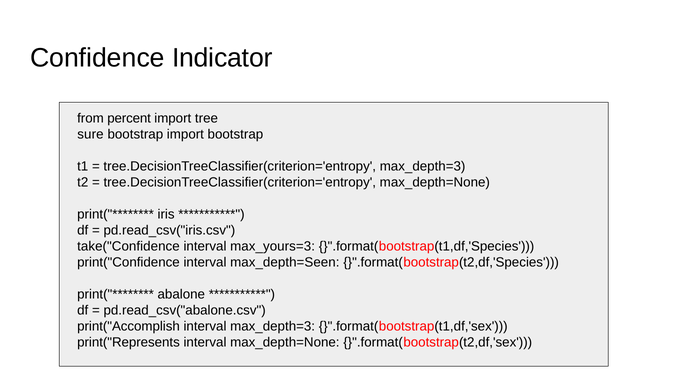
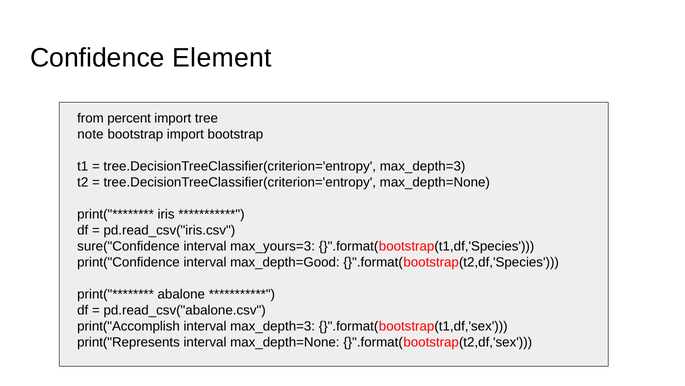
Indicator: Indicator -> Element (222, 58)
sure: sure -> note (90, 134)
take("Confidence: take("Confidence -> sure("Confidence (128, 246)
max_depth=Seen: max_depth=Seen -> max_depth=Good (285, 262)
